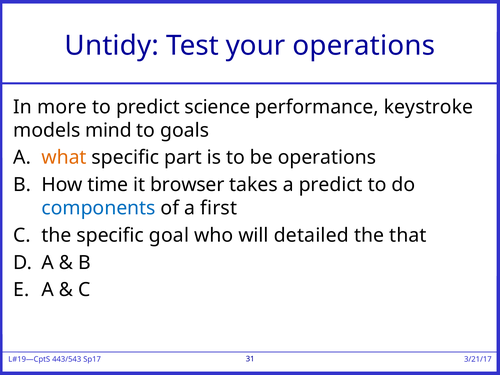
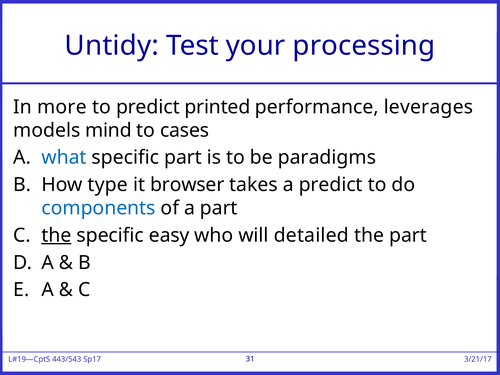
your operations: operations -> processing (364, 46)
science: science -> printed (217, 107)
keystroke: keystroke -> leverages (428, 107)
goals: goals -> cases (185, 130)
what colour: orange -> blue (64, 158)
be operations: operations -> paradigms (327, 158)
time: time -> type (108, 185)
a first: first -> part (219, 208)
the underline: none -> present (56, 235)
goal: goal -> easy (169, 235)
the that: that -> part (408, 235)
